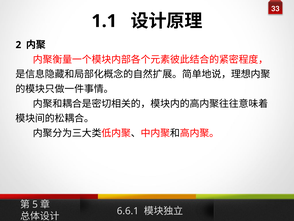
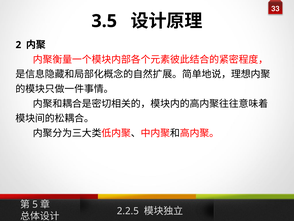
1.1: 1.1 -> 3.5 (104, 21)
6.6.1: 6.6.1 -> 2.2.5 (128, 211)
